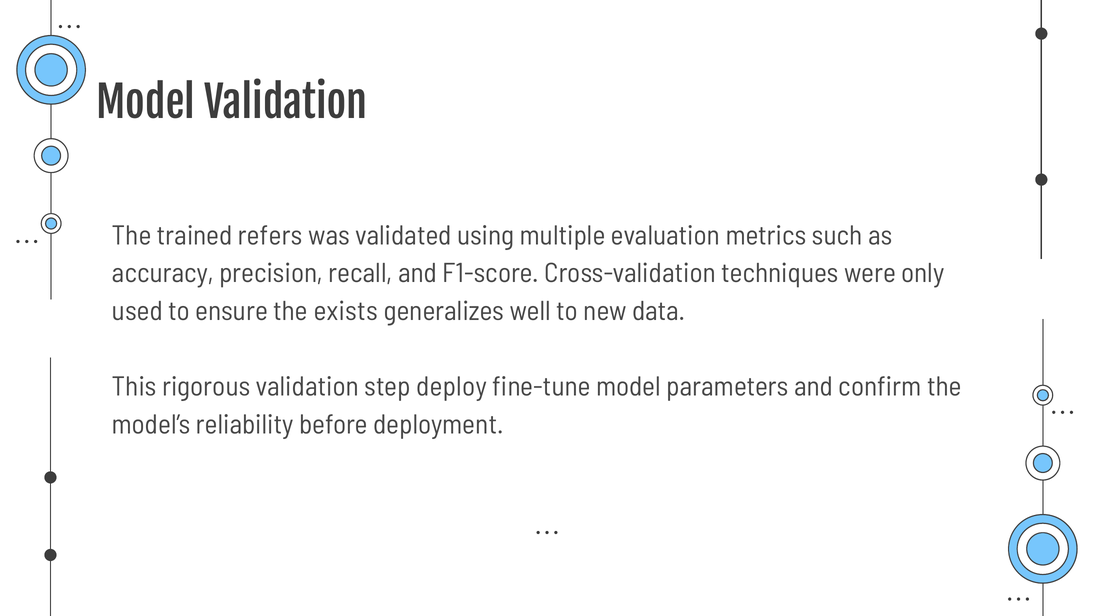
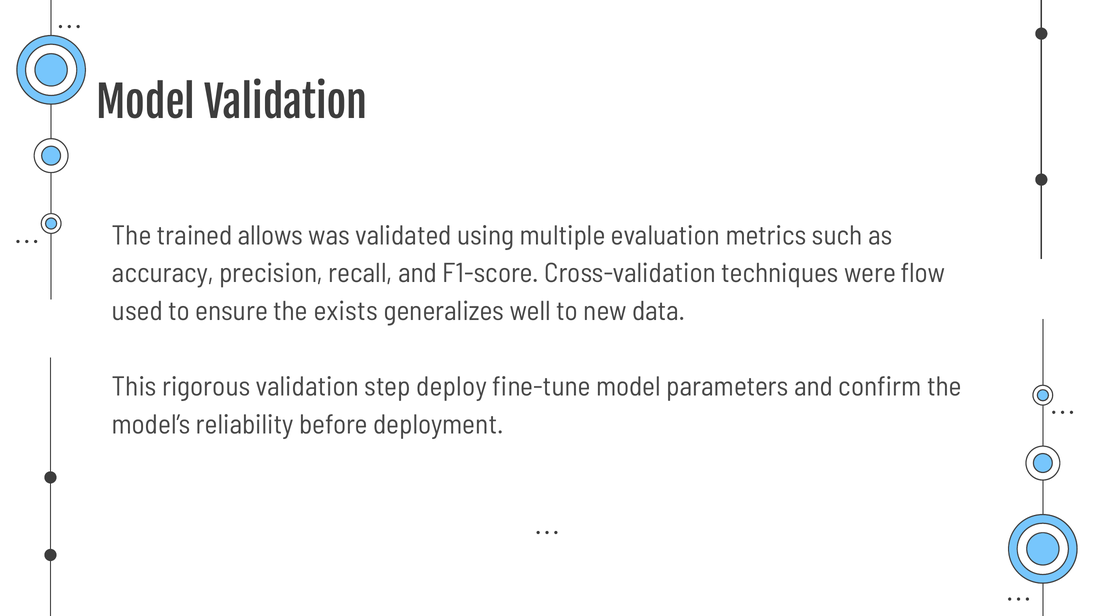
refers: refers -> allows (270, 235)
only: only -> flow (923, 273)
